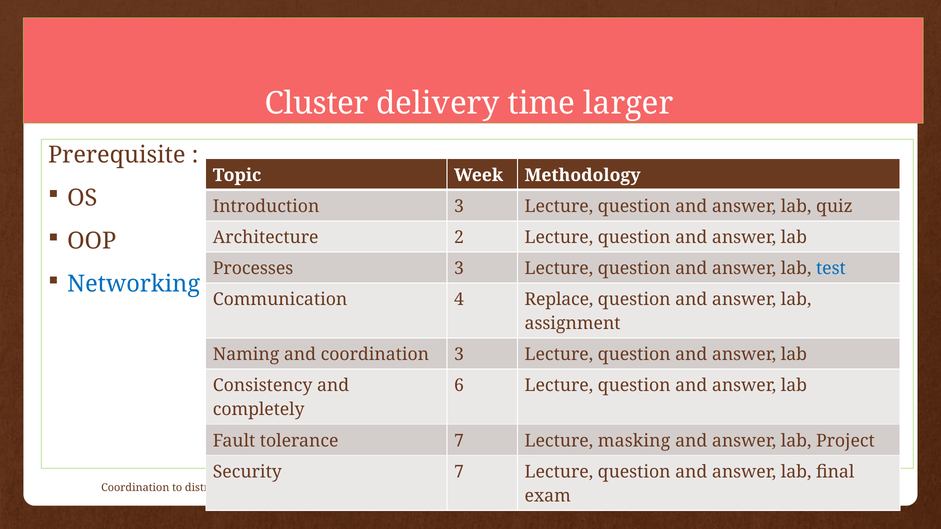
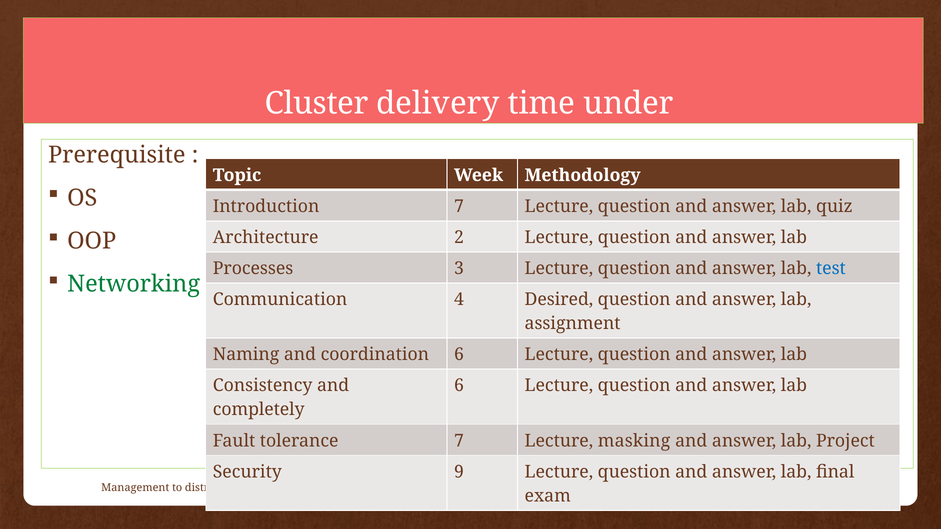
larger: larger -> under (628, 103)
Introduction 3: 3 -> 7 (459, 206)
Networking colour: blue -> green (134, 284)
Replace: Replace -> Desired (559, 300)
coordination 3: 3 -> 6 (459, 355)
Security 7: 7 -> 9 (459, 472)
Coordination: Coordination -> Management (135, 488)
